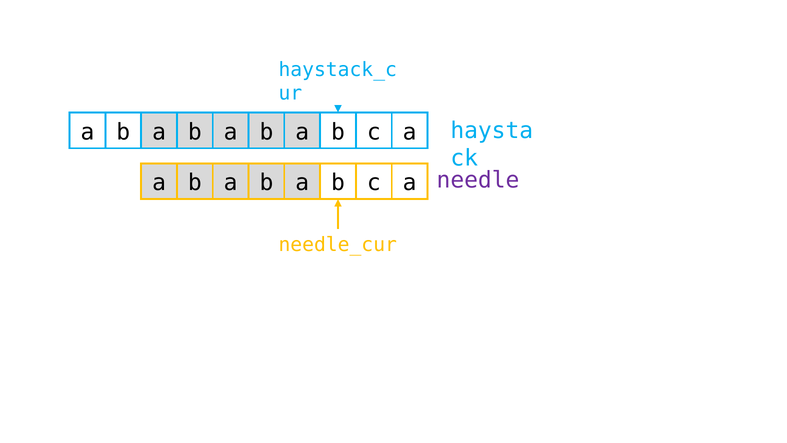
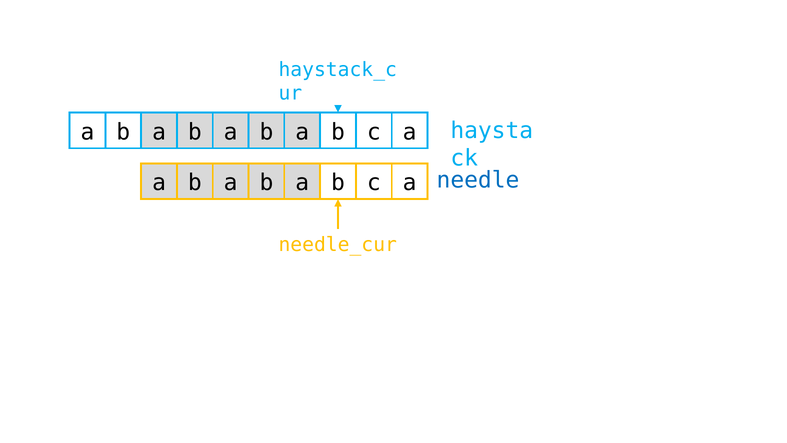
needle colour: purple -> blue (478, 180)
